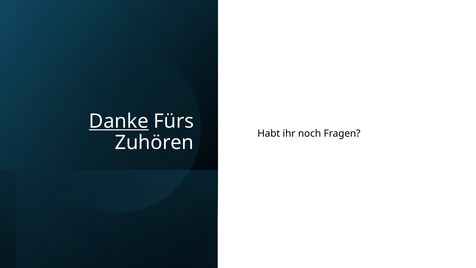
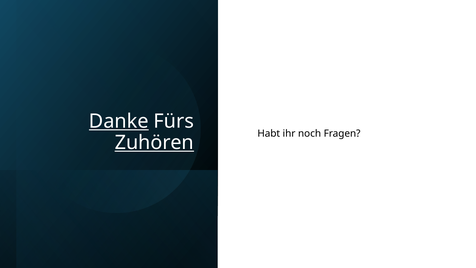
Zuhören underline: none -> present (154, 143)
